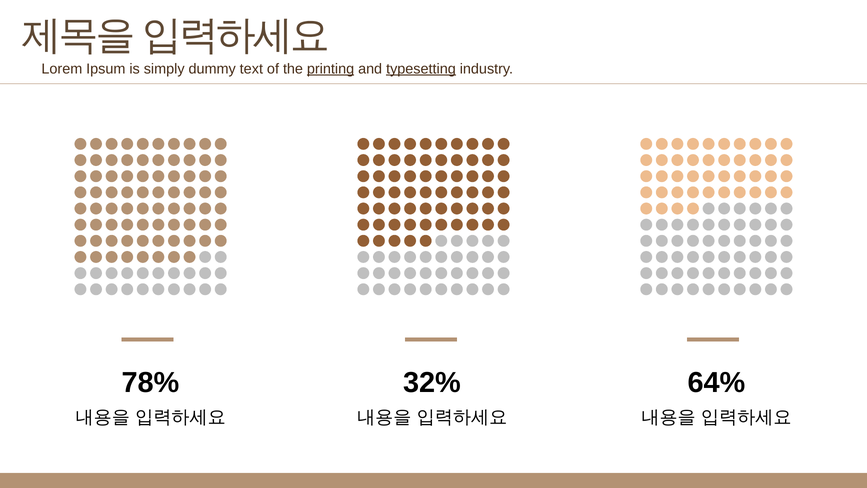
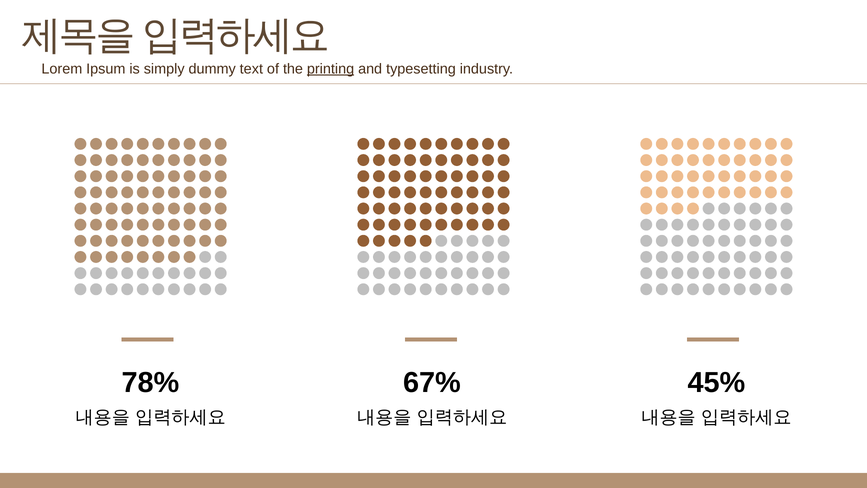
typesetting underline: present -> none (421, 69)
32%: 32% -> 67% (432, 383)
64%: 64% -> 45% (716, 383)
